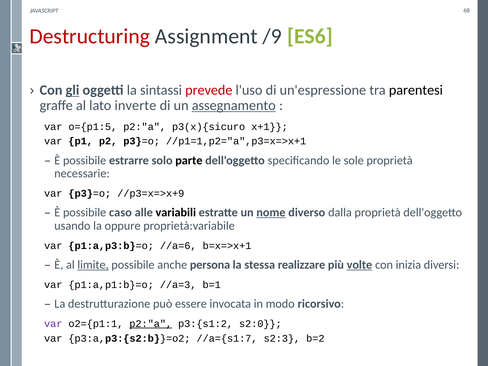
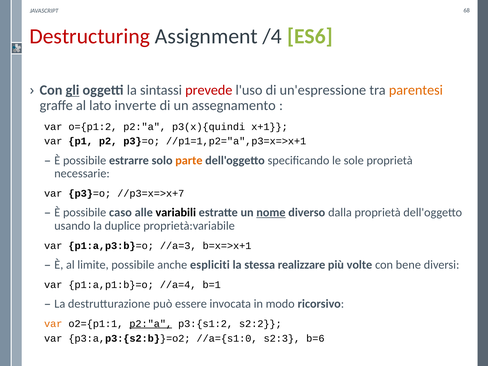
/9: /9 -> /4 (272, 36)
parentesi colour: black -> orange (416, 90)
assegnamento underline: present -> none (234, 106)
o={p1:5: o={p1:5 -> o={p1:2 (93, 127)
p3(x){sicuro: p3(x){sicuro -> p3(x){quindi (209, 127)
parte colour: black -> orange (189, 160)
//p3=x=>x+9: //p3=x=>x+9 -> //p3=x=>x+7 (151, 193)
oppure: oppure -> duplice (123, 226)
//a=6: //a=6 -> //a=3 (178, 246)
limite underline: present -> none (93, 265)
persona: persona -> espliciti (210, 265)
volte underline: present -> none (359, 265)
inizia: inizia -> bene (408, 265)
//a=3: //a=3 -> //a=4 (178, 285)
var colour: purple -> orange (53, 324)
s2:0: s2:0 -> s2:2 (260, 324)
//a={s1:7: //a={s1:7 -> //a={s1:0 (227, 338)
b=2: b=2 -> b=6 (315, 338)
